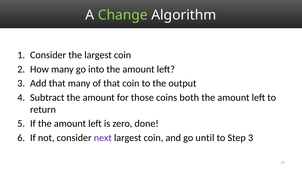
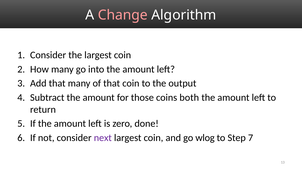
Change colour: light green -> pink (123, 15)
until: until -> wlog (205, 138)
Step 3: 3 -> 7 (251, 138)
